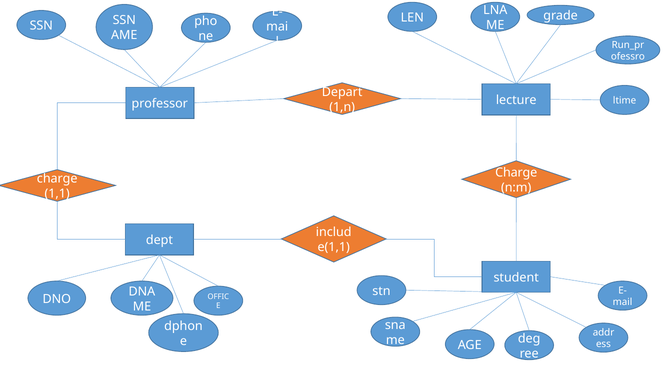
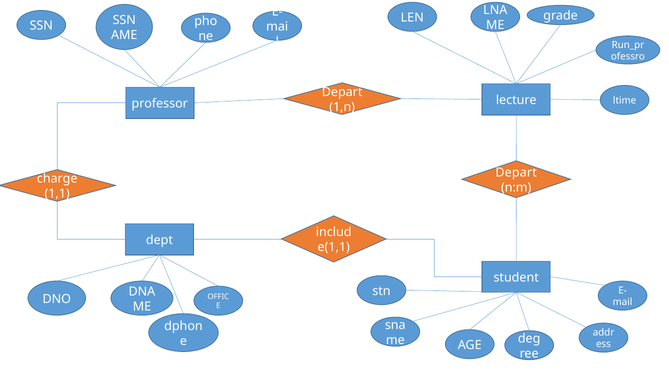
Charge: Charge -> Depart (516, 173)
